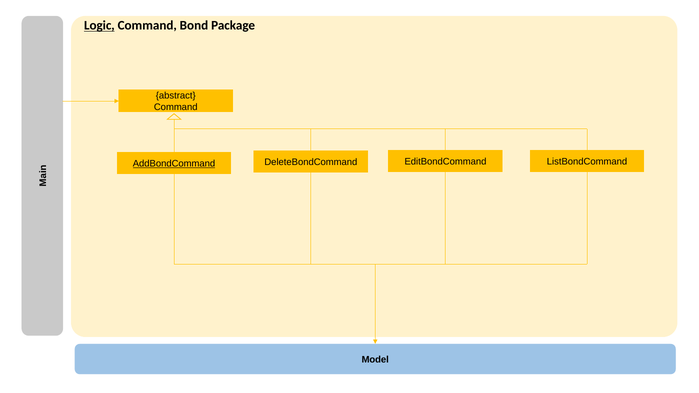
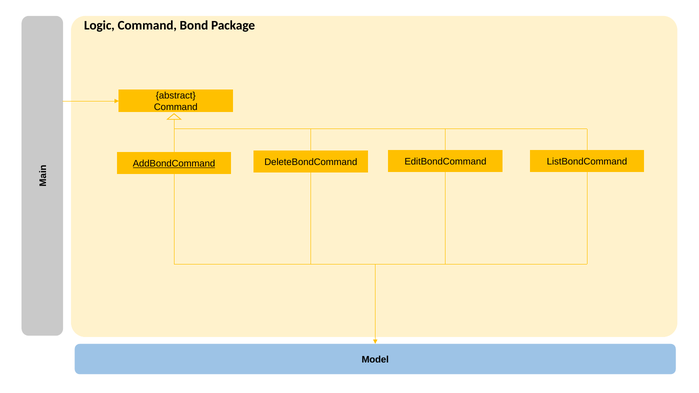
Logic underline: present -> none (99, 26)
